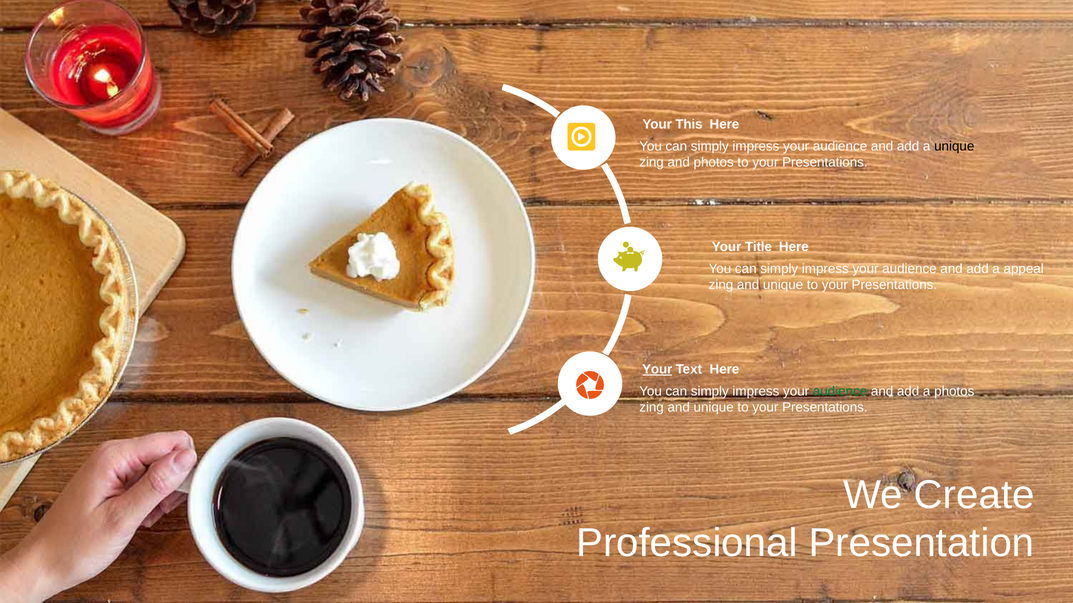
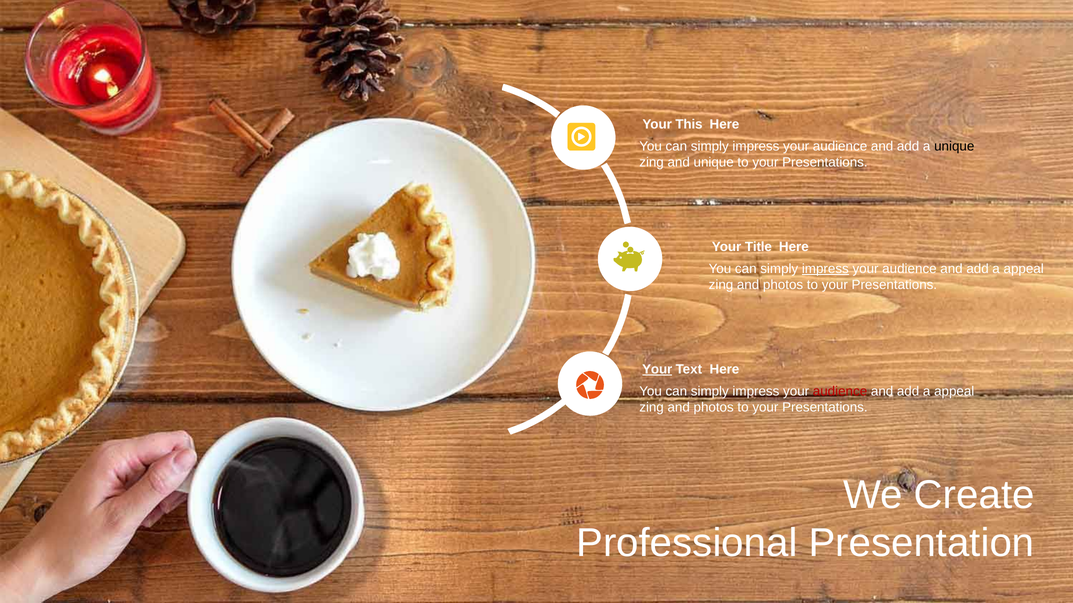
and photos: photos -> unique (714, 162)
impress underline: none -> present (825, 269)
unique: unique -> photos (783, 285)
audience colour: green -> red (840, 392)
photos: photos -> appeal (954, 392)
unique: unique -> photos (714, 408)
